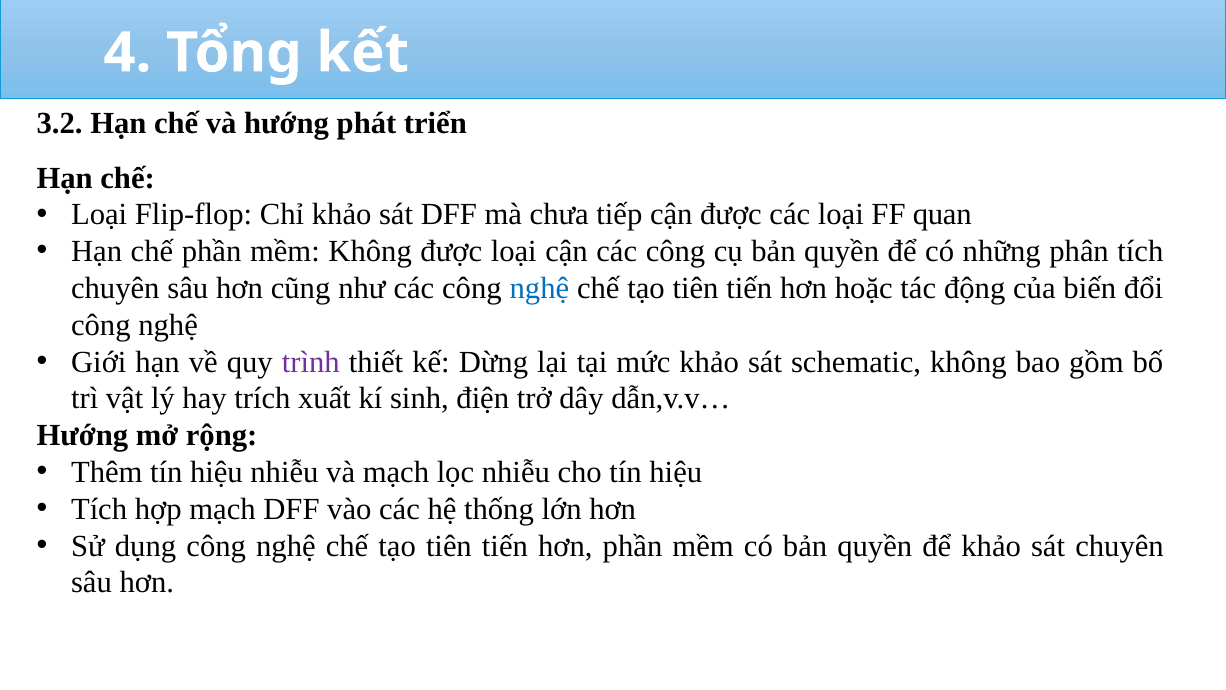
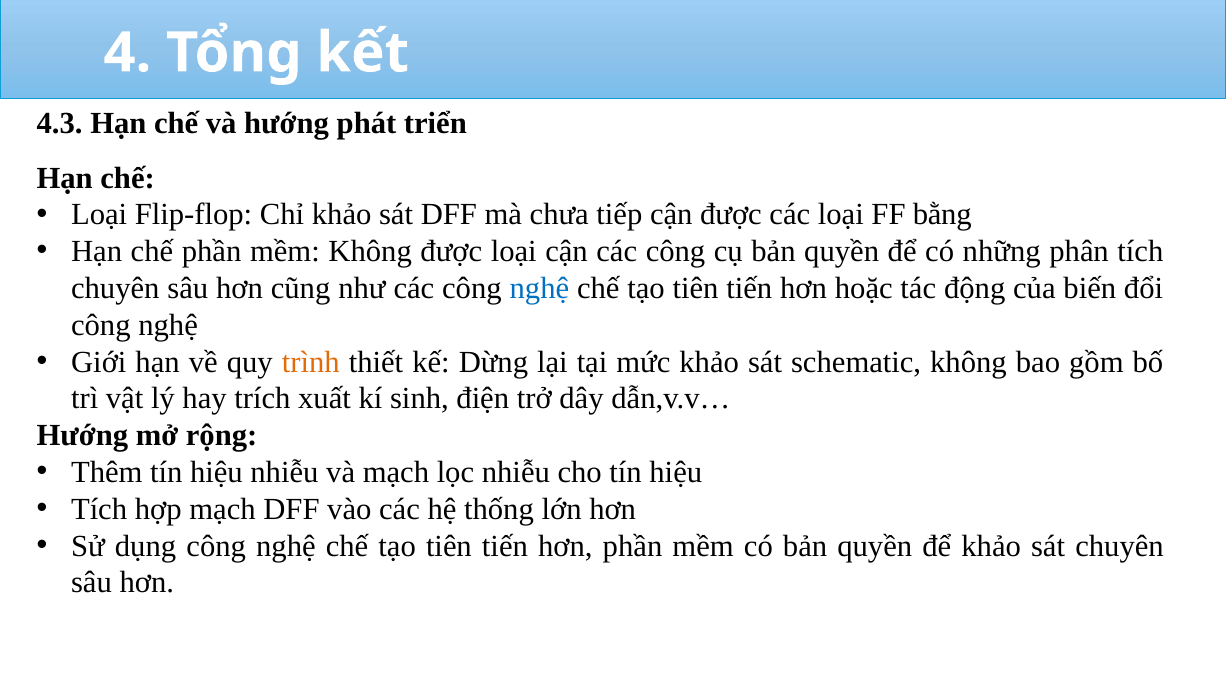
3.2: 3.2 -> 4.3 (60, 123)
quan: quan -> bằng (942, 215)
trình colour: purple -> orange (311, 362)
